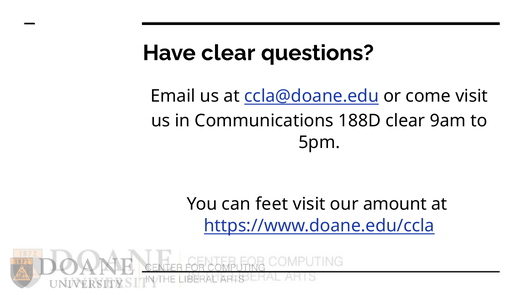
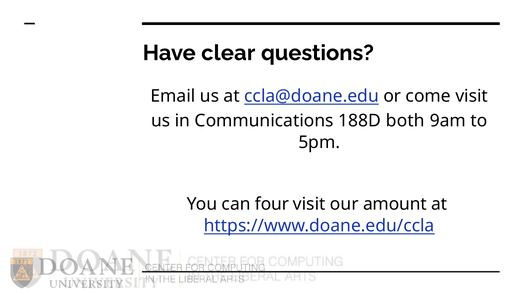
188D clear: clear -> both (405, 121)
feet: feet -> four (272, 204)
